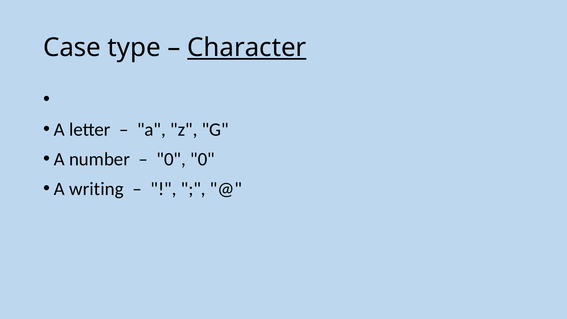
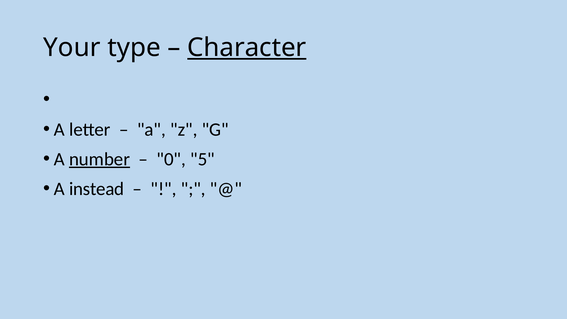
Case: Case -> Your (72, 48)
number underline: none -> present (99, 159)
0 0: 0 -> 5 (203, 159)
writing: writing -> instead (97, 189)
